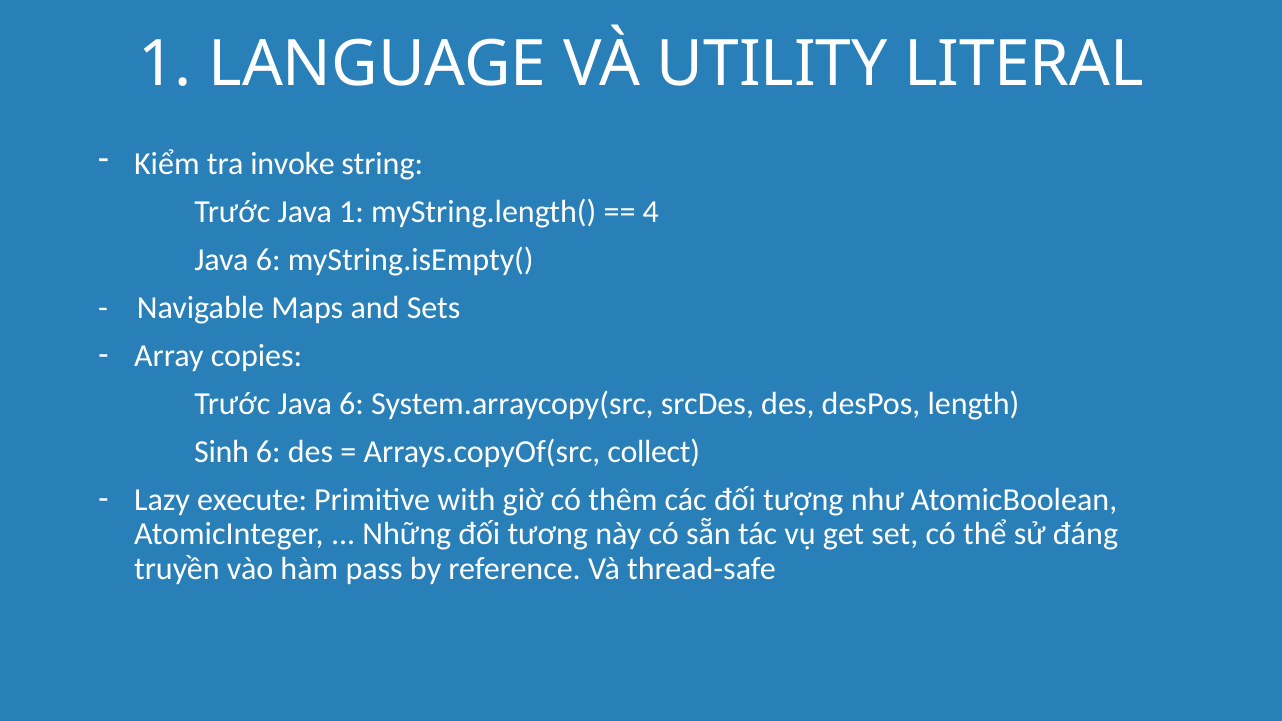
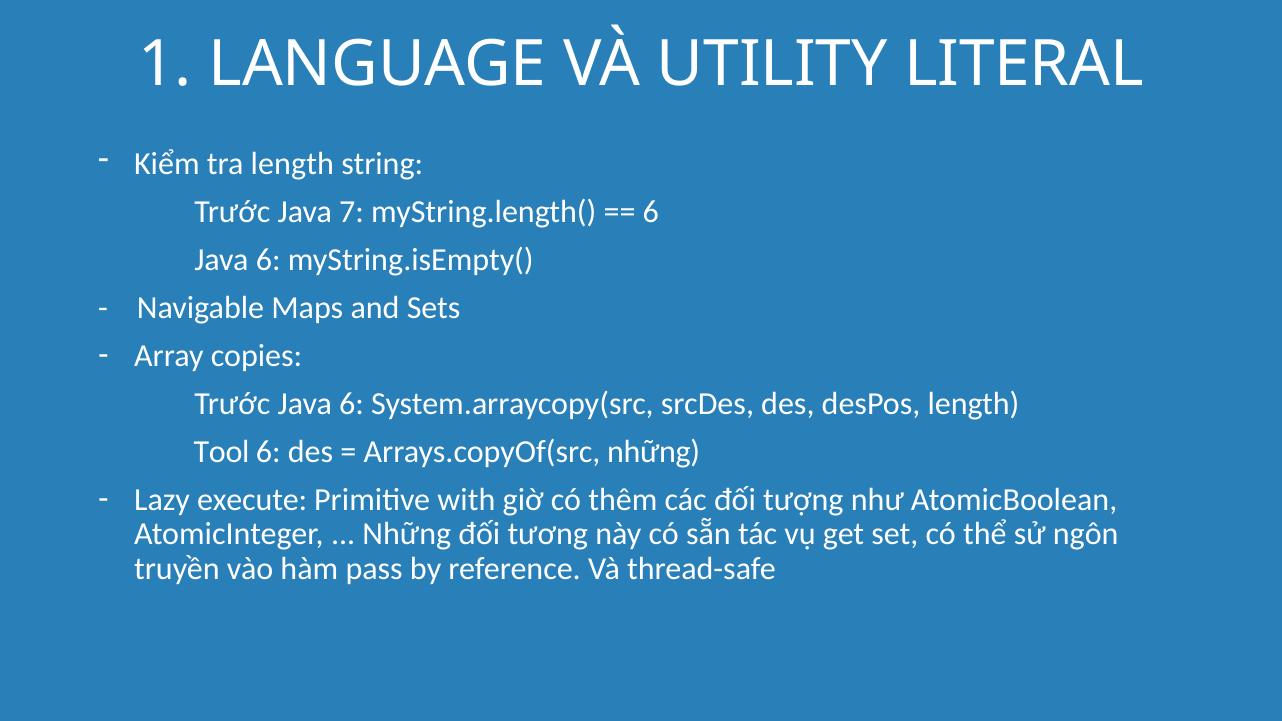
tra invoke: invoke -> length (292, 164)
Java 1: 1 -> 7 (352, 212)
4: 4 -> 6 (651, 212)
Sinh: Sinh -> Tool (222, 452)
Arrays.copyOf(src collect: collect -> những (654, 452)
đáng: đáng -> ngôn (1086, 534)
